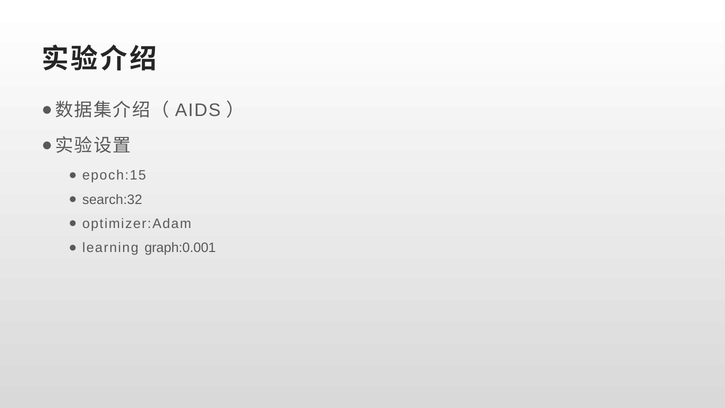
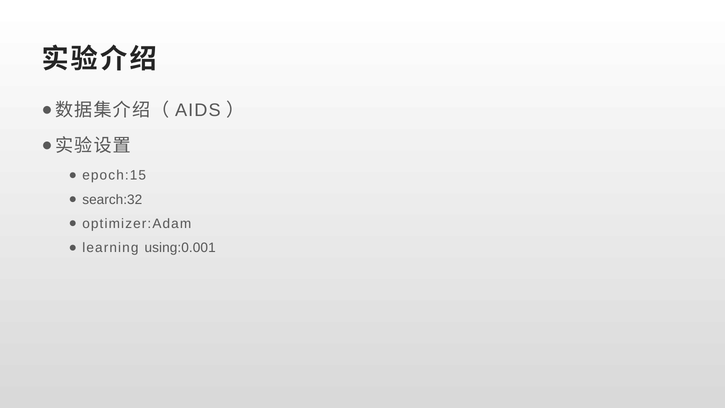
graph:0.001: graph:0.001 -> using:0.001 (180, 248)
